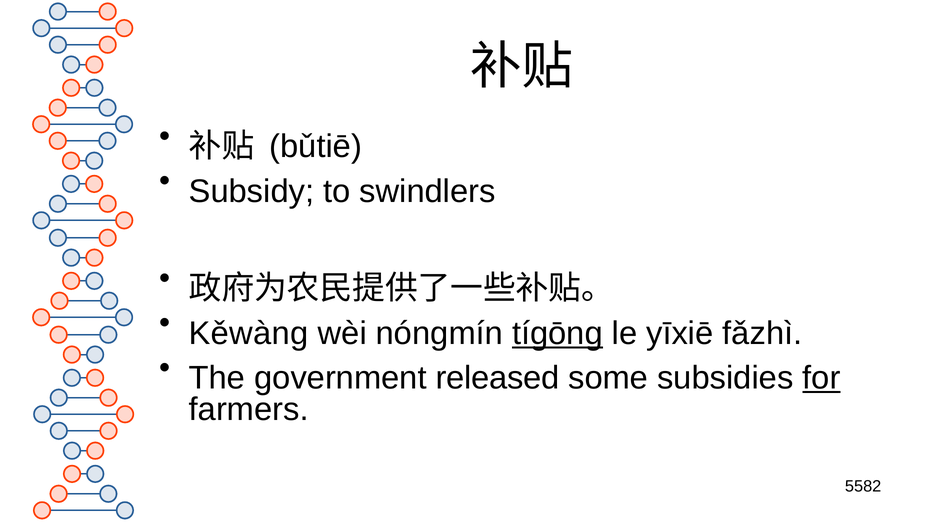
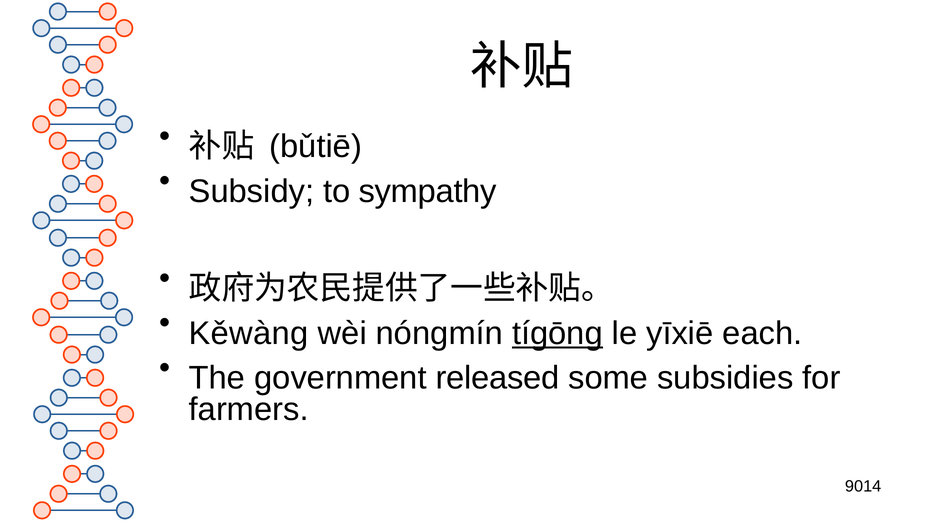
swindlers: swindlers -> sympathy (428, 191)
fǎzhì: fǎzhì -> each (762, 333)
for underline: present -> none (821, 378)
5582: 5582 -> 9014 (863, 486)
